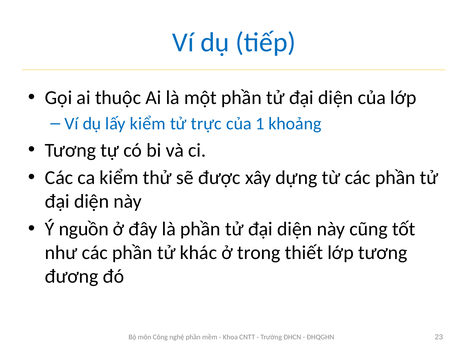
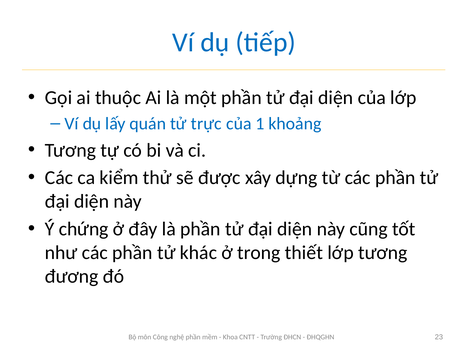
lấy kiểm: kiểm -> quán (148, 124)
nguồn: nguồn -> chứng (84, 229)
